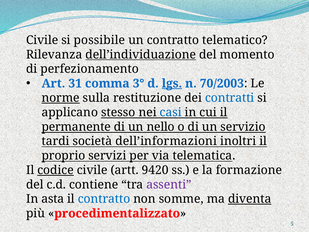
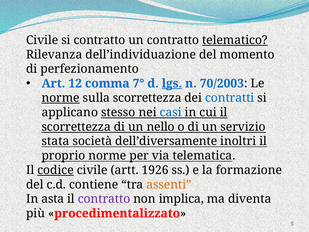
si possibile: possibile -> contratto (99, 40)
telematico underline: none -> present (235, 40)
dell’individuazione underline: present -> none (141, 55)
31: 31 -> 12 (75, 83)
3°: 3° -> 7° (138, 83)
sulla restituzione: restituzione -> scorrettezza (147, 98)
permanente: permanente -> scorrettezza (76, 127)
tardi: tardi -> stata (56, 141)
dell’informazioni: dell’informazioni -> dell’diversamente (166, 141)
proprio servizi: servizi -> norme (107, 156)
9420: 9420 -> 1926 (155, 170)
assenti colour: purple -> orange (169, 184)
contratto colour: blue -> purple (104, 199)
somme: somme -> implica (181, 199)
diventa underline: present -> none (250, 199)
